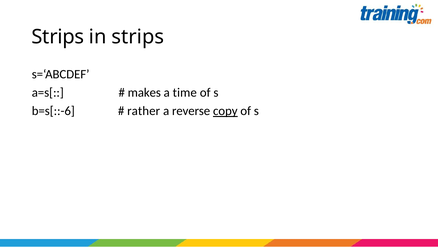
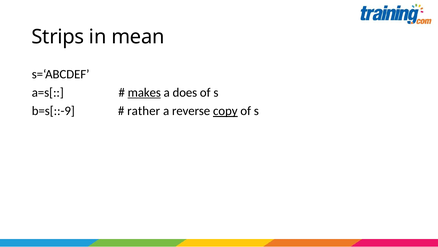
in strips: strips -> mean (138, 37)
makes underline: none -> present (144, 92)
time: time -> does (185, 92)
b=s[::-6: b=s[::-6 -> b=s[::-9 (53, 111)
